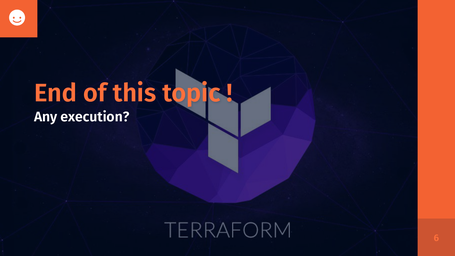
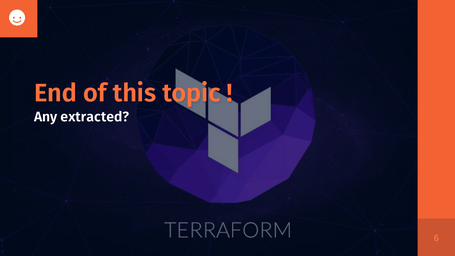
execution: execution -> extracted (95, 117)
